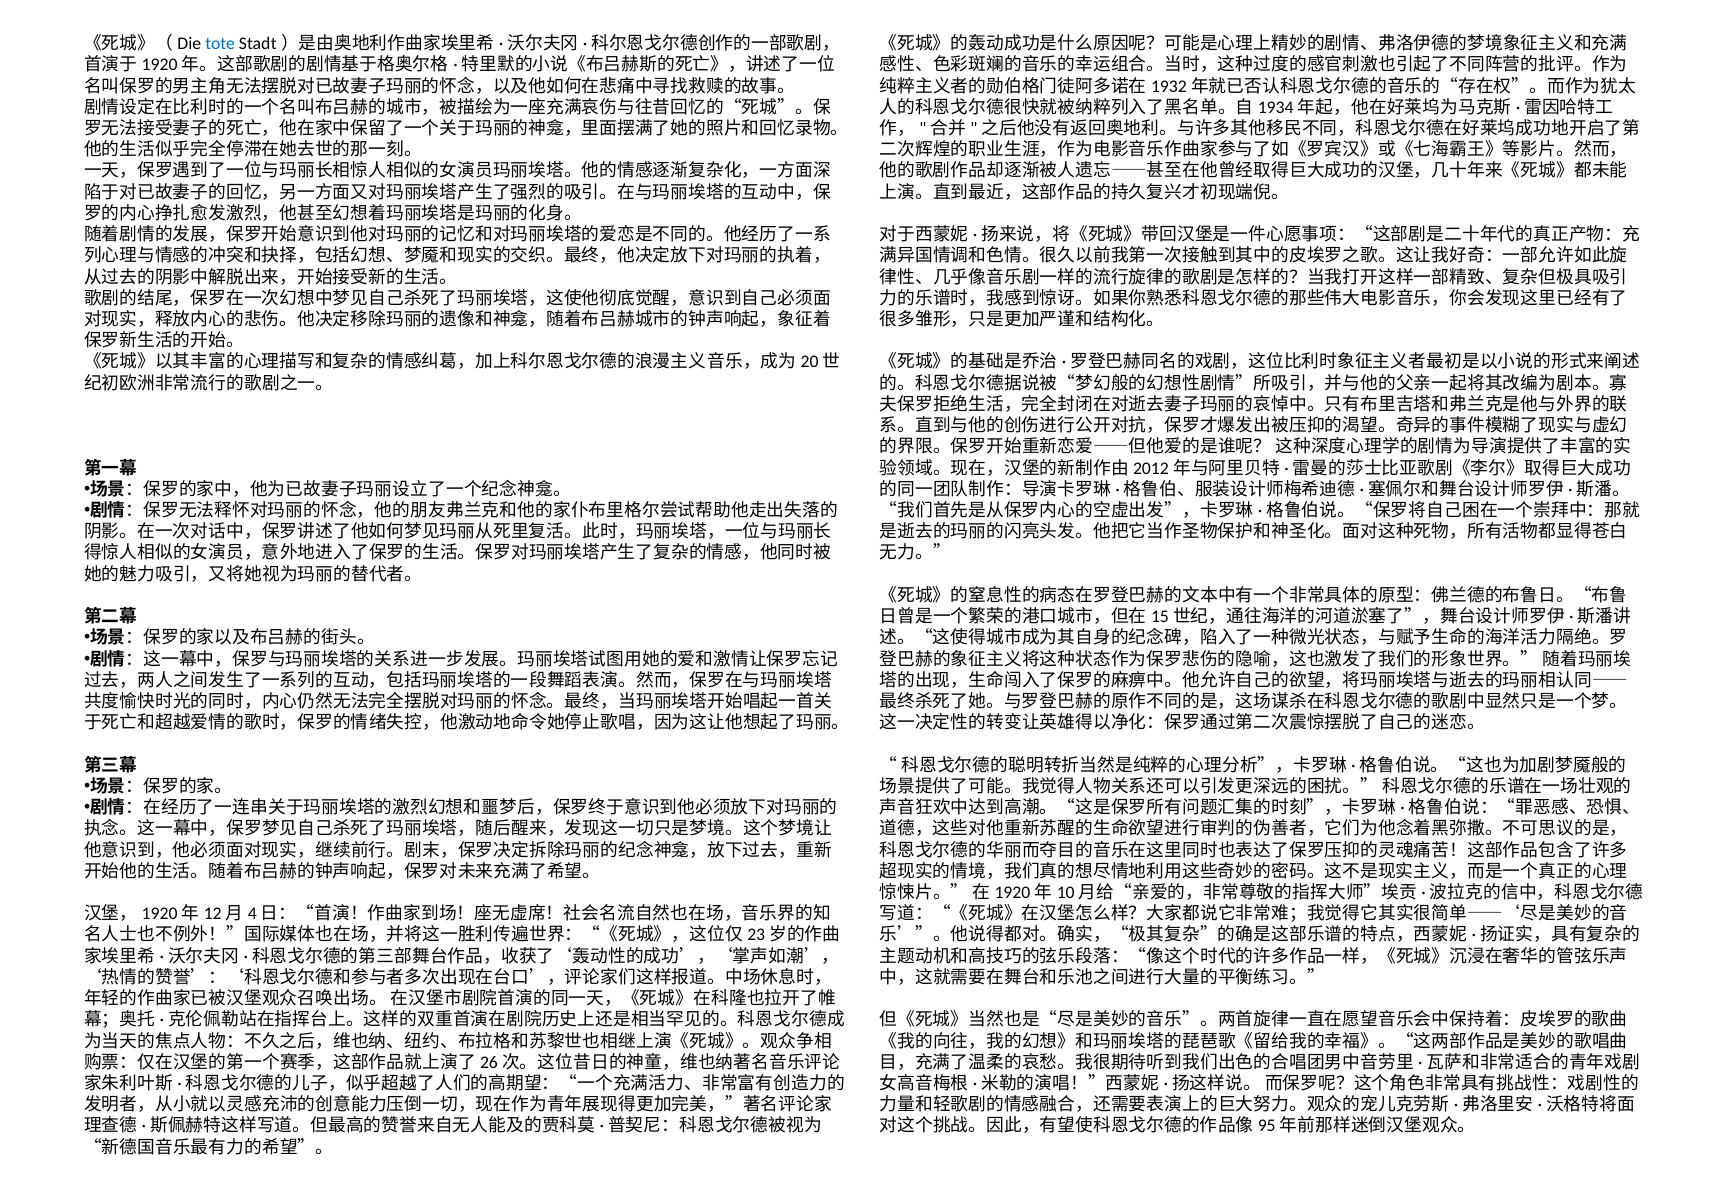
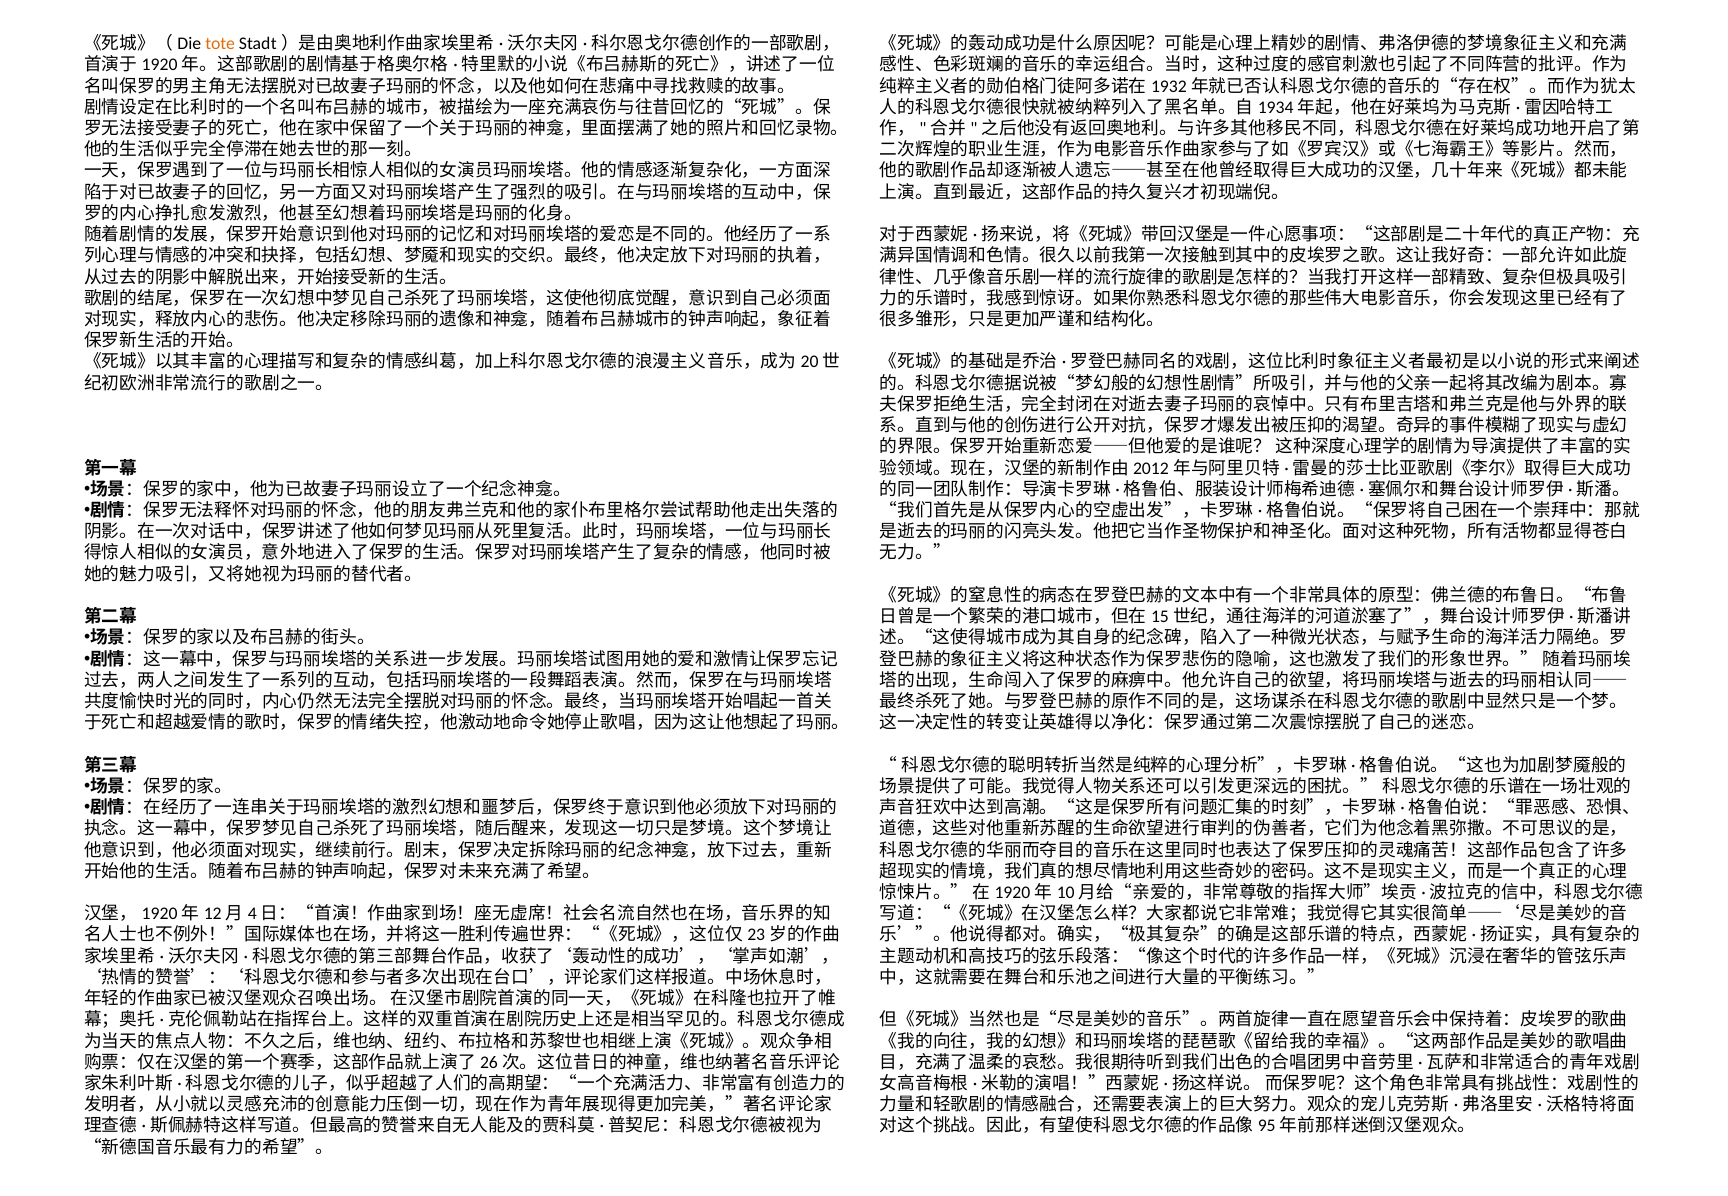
tote colour: blue -> orange (220, 44)
